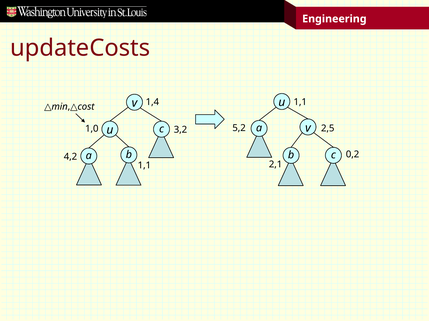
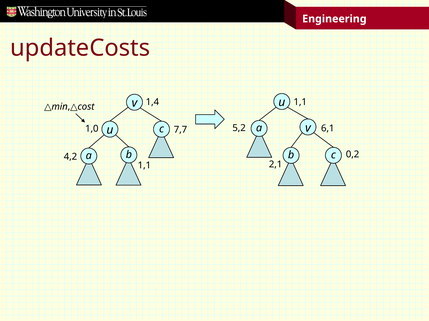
2,5: 2,5 -> 6,1 (328, 129)
3,2: 3,2 -> 7,7 (180, 130)
